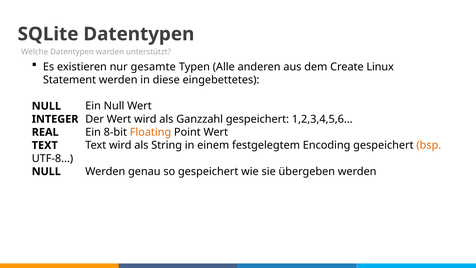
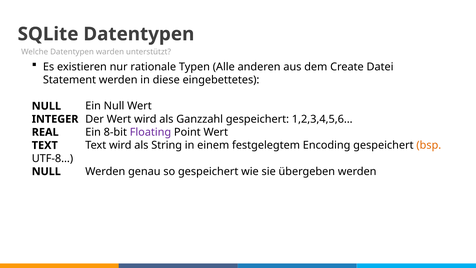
gesamte: gesamte -> rationale (153, 67)
Linux: Linux -> Datei (380, 67)
Floating colour: orange -> purple (150, 132)
